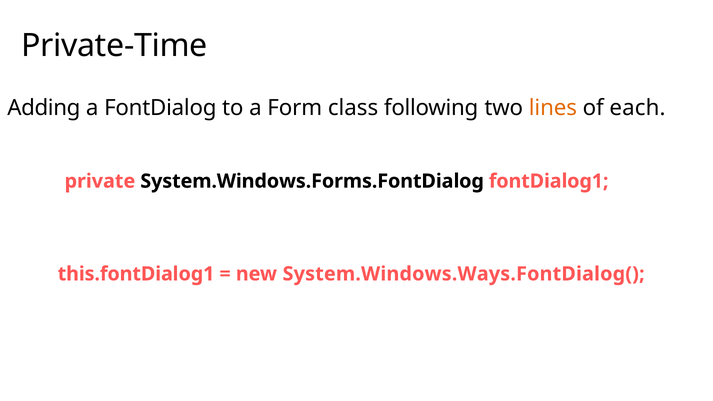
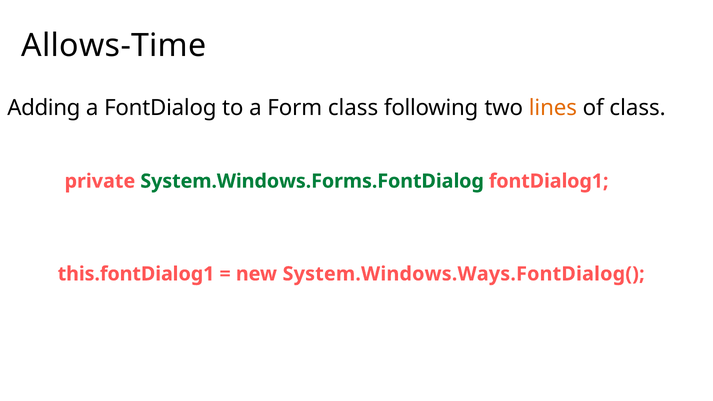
Private-Time: Private-Time -> Allows-Time (114, 46)
of each: each -> class (638, 108)
System.Windows.Forms.FontDialog colour: black -> green (312, 181)
